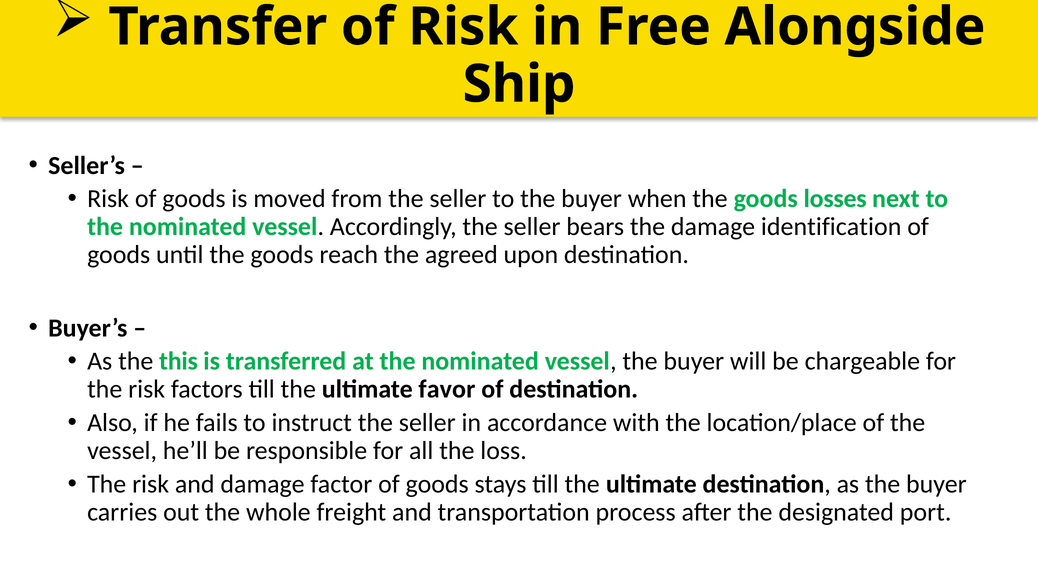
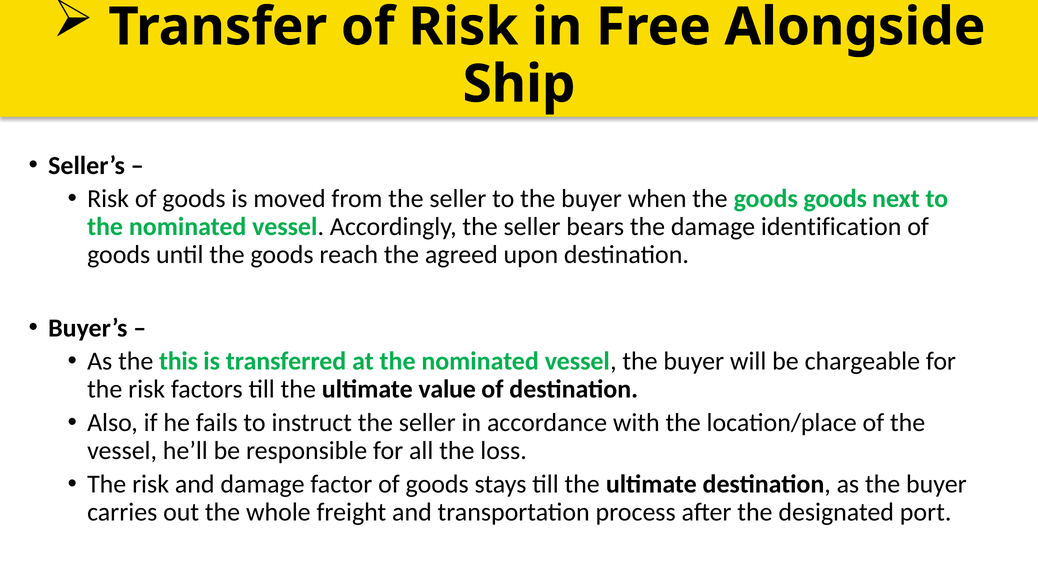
goods losses: losses -> goods (835, 199)
favor: favor -> value (447, 389)
